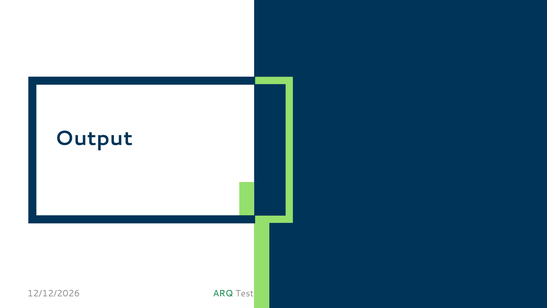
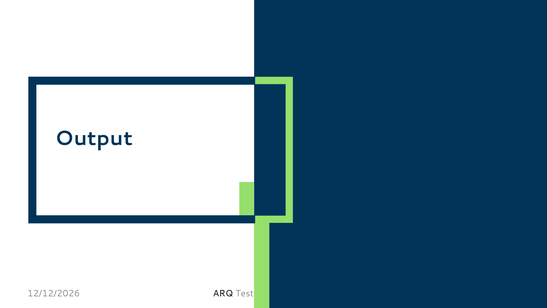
ARQ colour: green -> black (223, 293)
